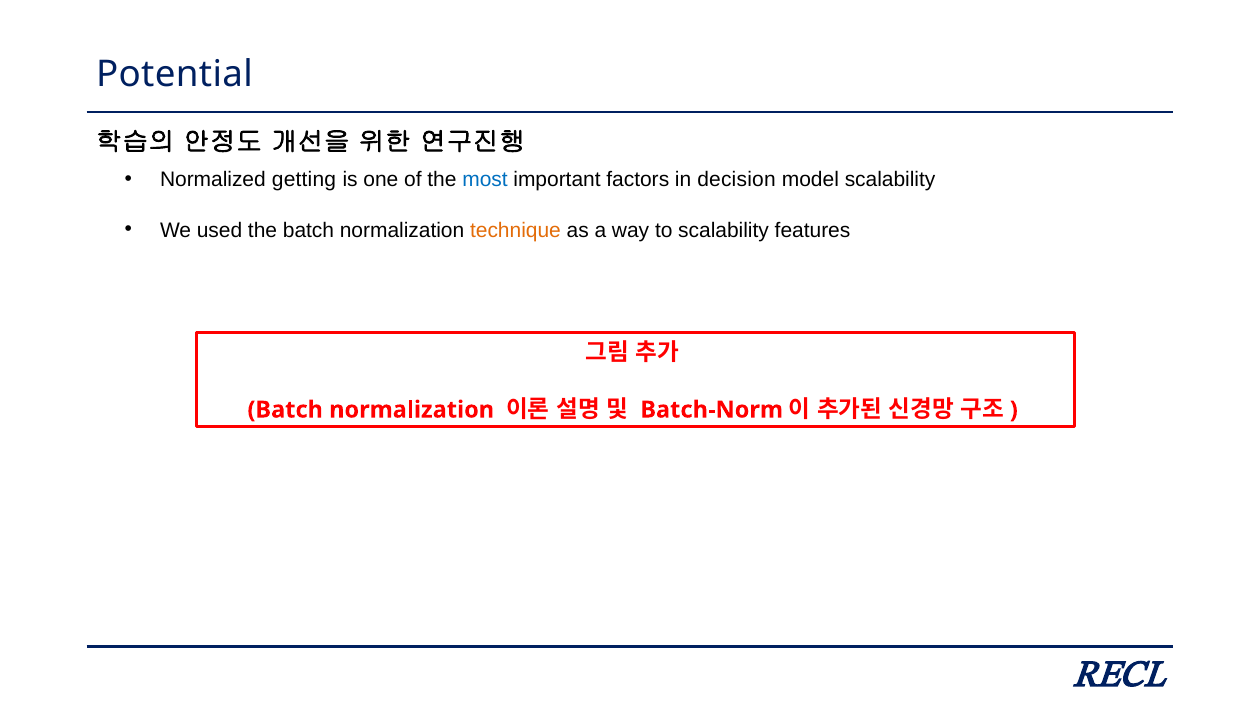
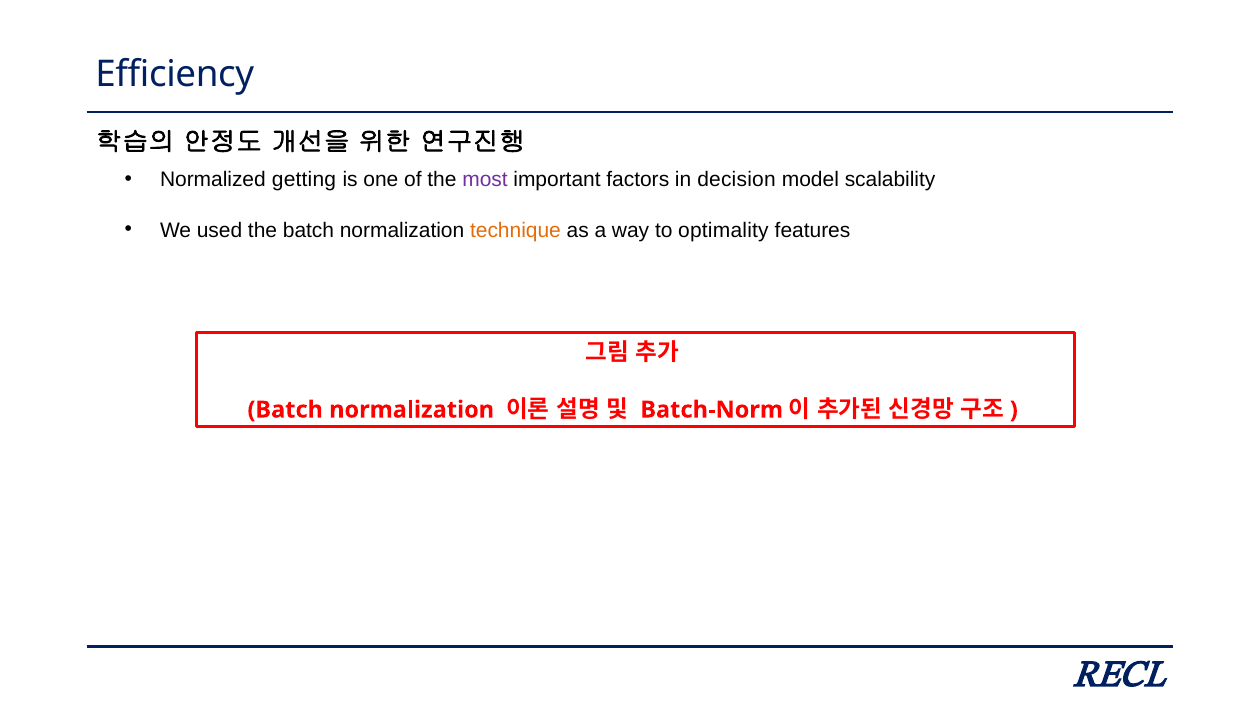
Potential: Potential -> Efficiency (175, 75)
most colour: blue -> purple (485, 180)
to scalability: scalability -> optimality (723, 230)
